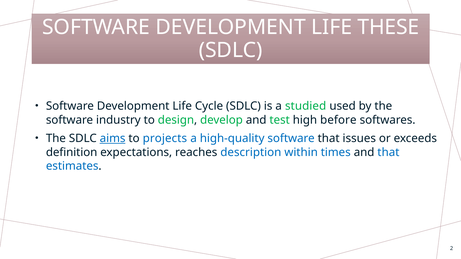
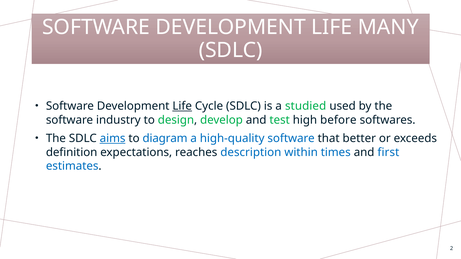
THESE: THESE -> MANY (388, 27)
Life underline: none -> present (182, 106)
projects: projects -> diagram (165, 139)
issues: issues -> better (359, 139)
and that: that -> first (388, 152)
